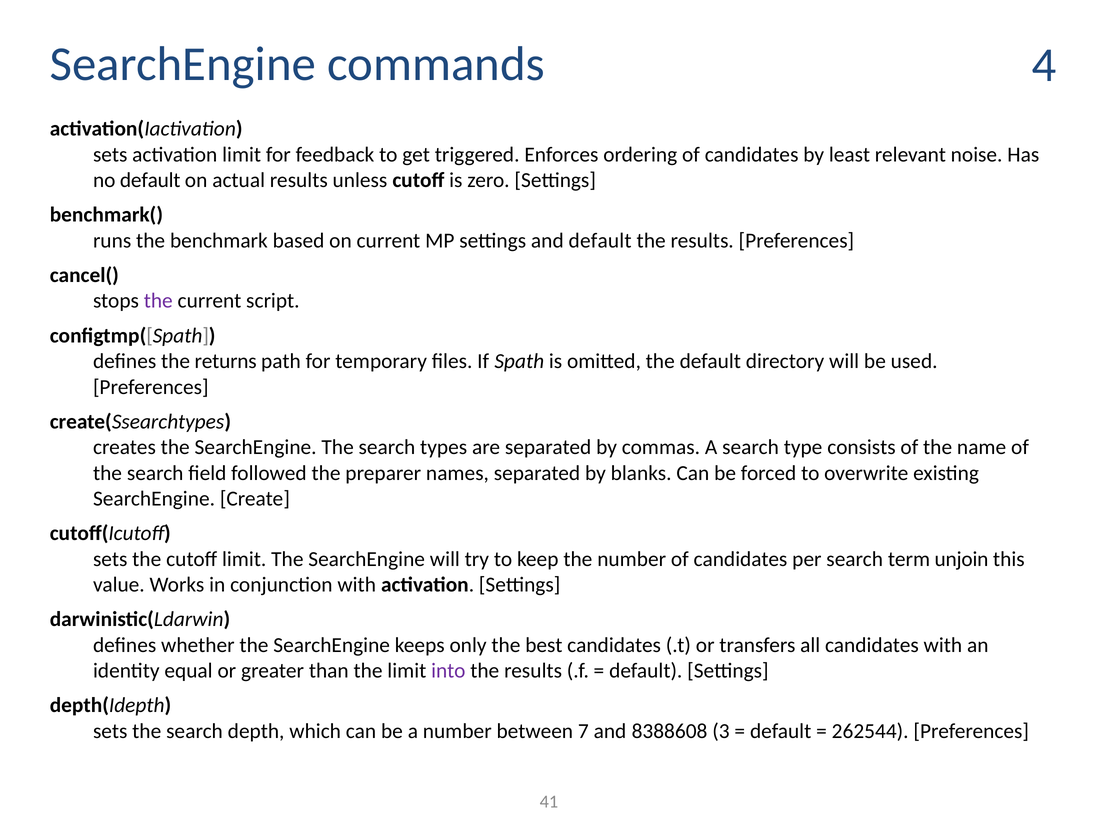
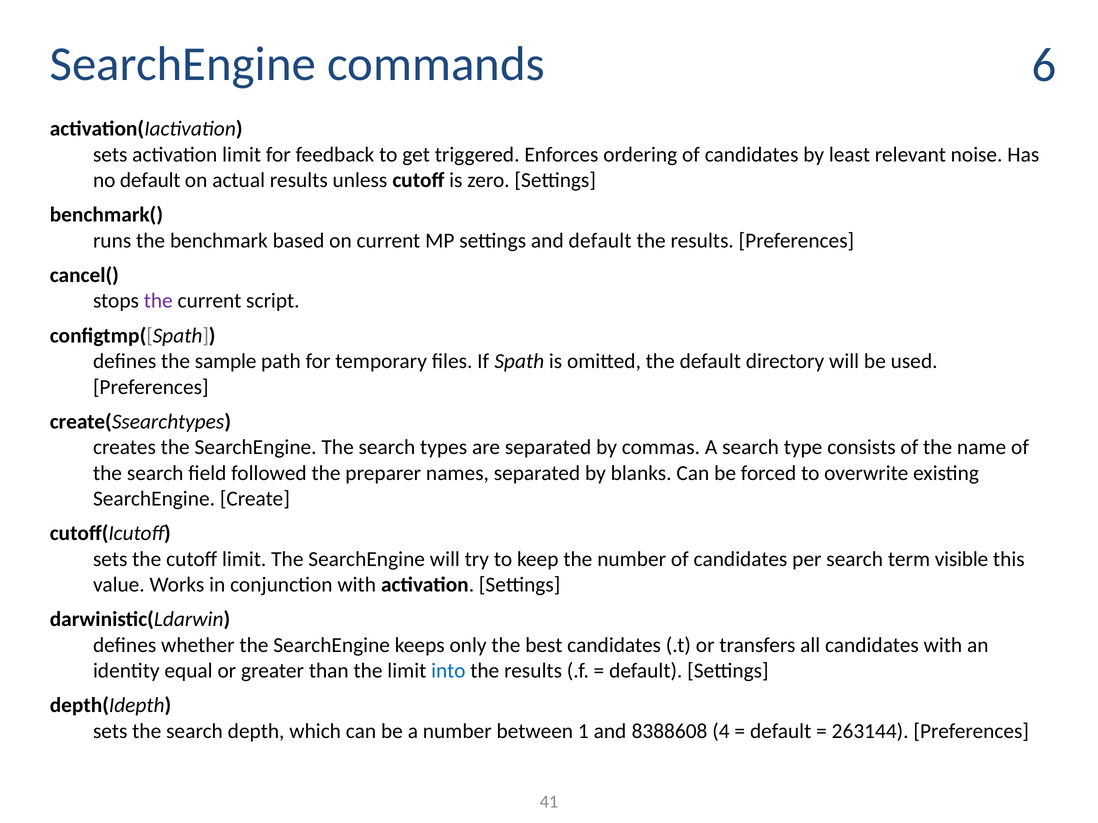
4: 4 -> 6 (1044, 65)
returns: returns -> sample (226, 362)
unjoin: unjoin -> visible (961, 559)
into colour: purple -> blue (448, 671)
7: 7 -> 1 (583, 731)
3: 3 -> 4 (721, 731)
262544: 262544 -> 263144 (870, 731)
